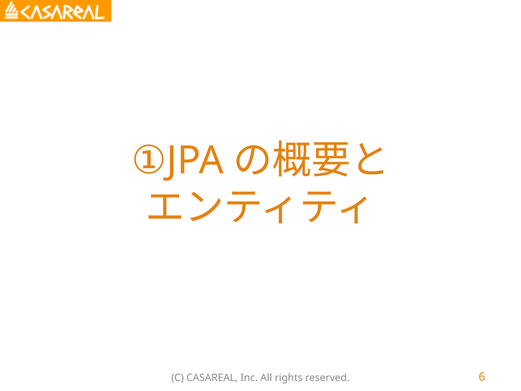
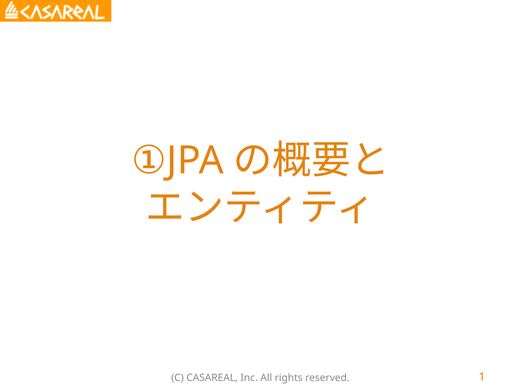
6: 6 -> 1 (482, 377)
